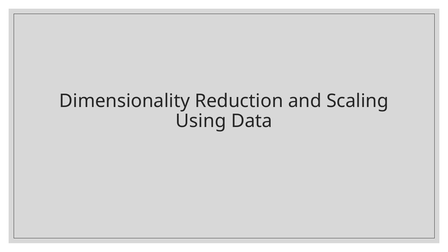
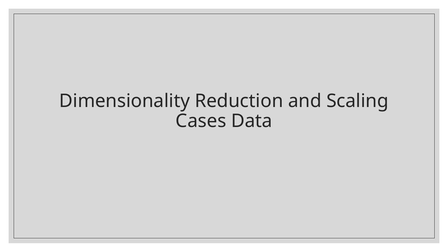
Using: Using -> Cases (201, 121)
